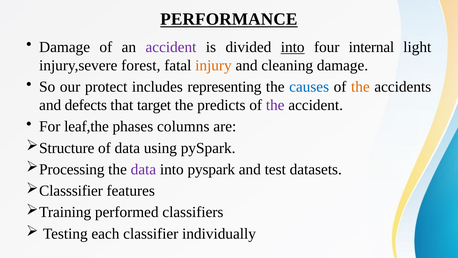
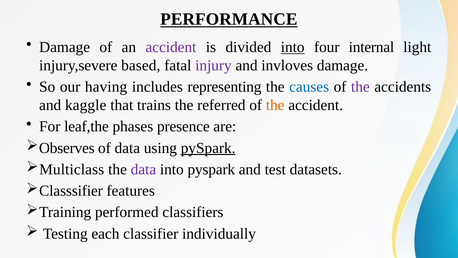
forest: forest -> based (141, 65)
injury colour: orange -> purple (213, 65)
cleaning: cleaning -> invloves (287, 65)
protect: protect -> having (106, 87)
the colour: orange -> purple (360, 87)
defects: defects -> kaggle (86, 105)
target: target -> trains (154, 105)
predicts: predicts -> referred (221, 105)
the colour: purple -> orange (275, 105)
columns: columns -> presence (183, 126)
Structure: Structure -> Observes (67, 148)
pySpark underline: none -> present (208, 148)
Processing: Processing -> Multiclass (72, 169)
